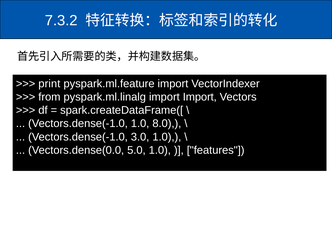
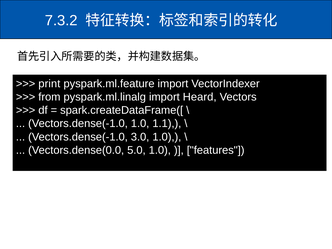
import Import: Import -> Heard (200, 97)
8.0: 8.0 -> 1.1 (167, 124)
